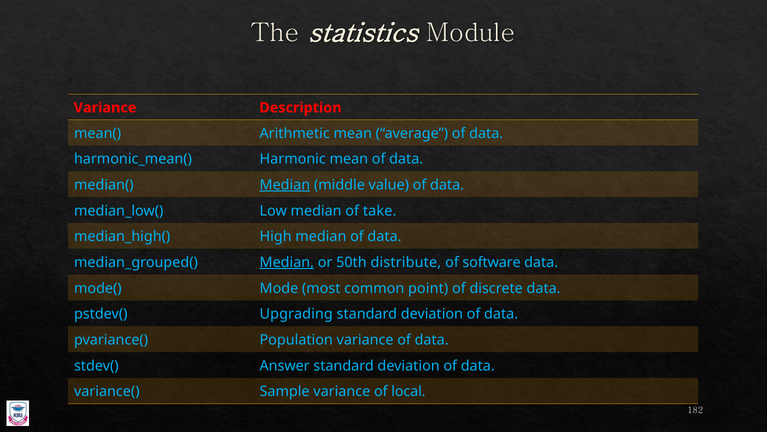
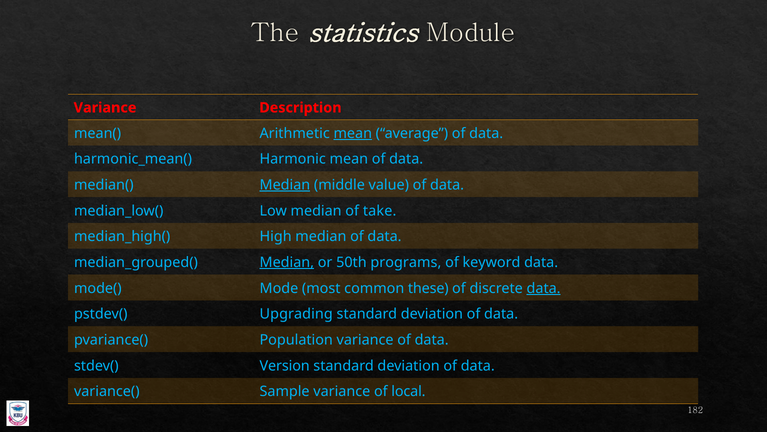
mean underline: none -> present (353, 133)
distribute: distribute -> programs (406, 262)
software: software -> keyword (491, 262)
point: point -> these (428, 288)
data underline: none -> present (544, 288)
Answer: Answer -> Version (285, 365)
